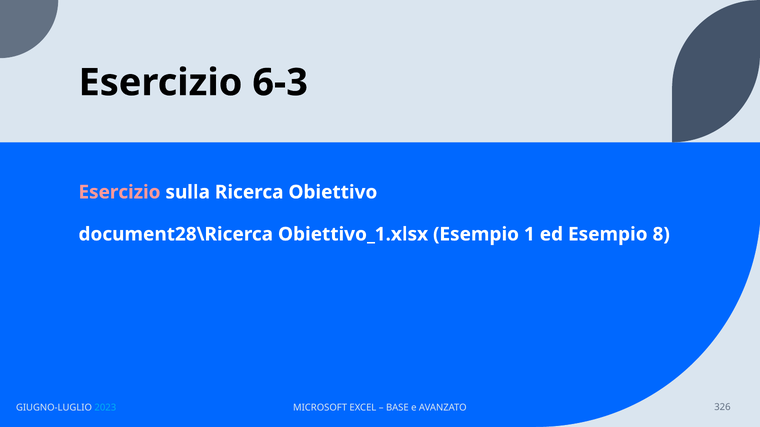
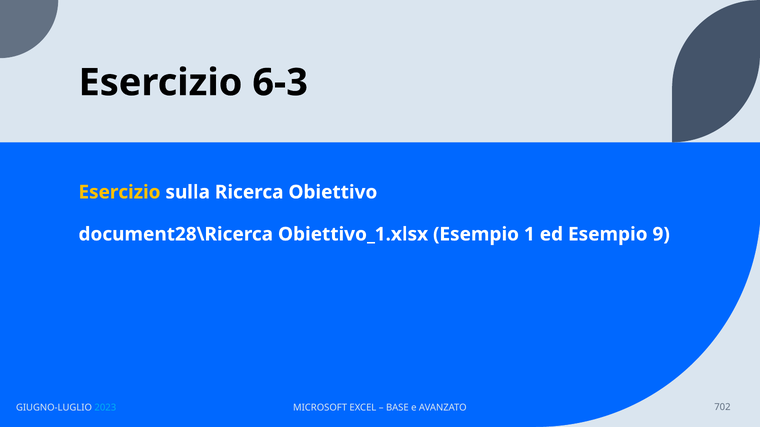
Esercizio colour: pink -> yellow (119, 192)
8: 8 -> 9 (661, 234)
326: 326 -> 702 (722, 407)
